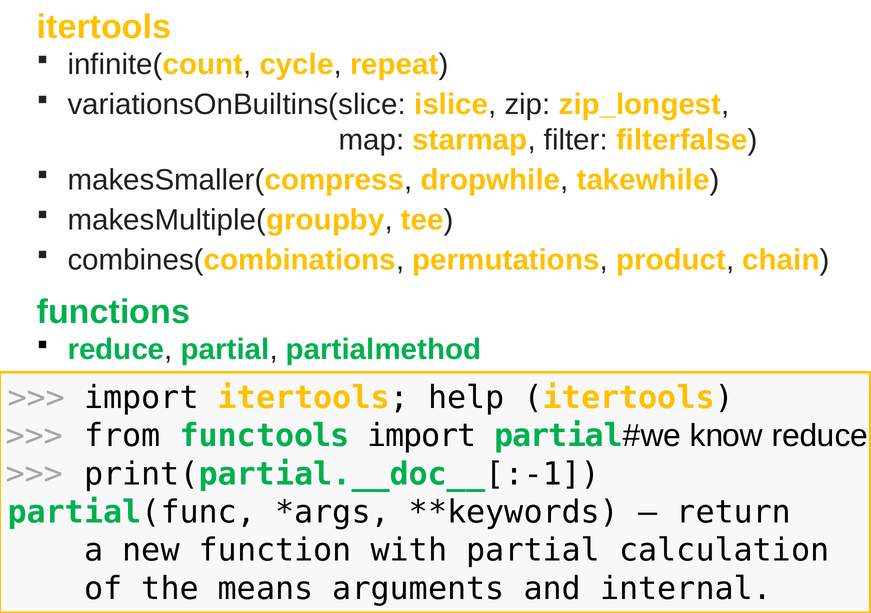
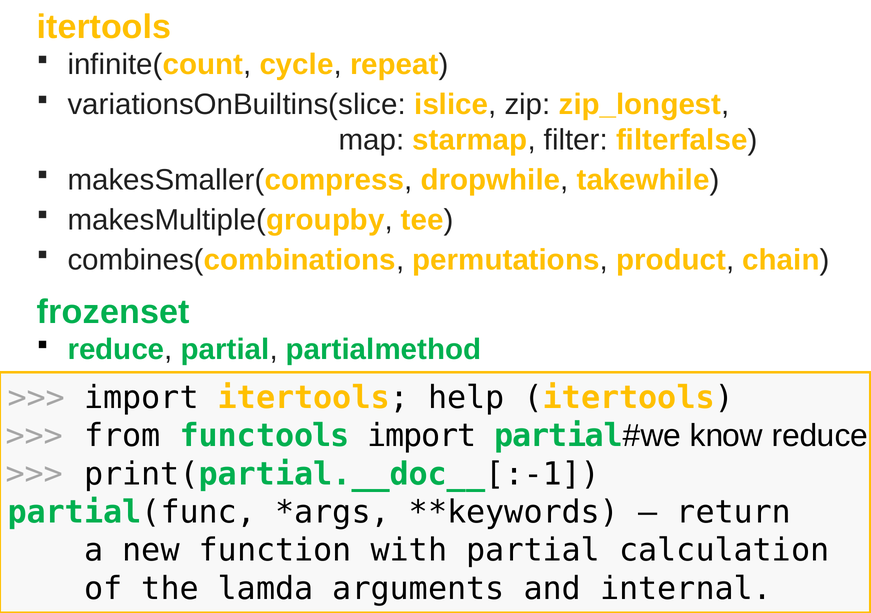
functions: functions -> frozenset (113, 312)
means: means -> lamda (266, 589)
